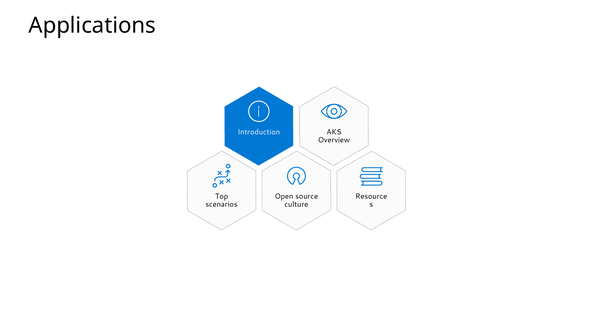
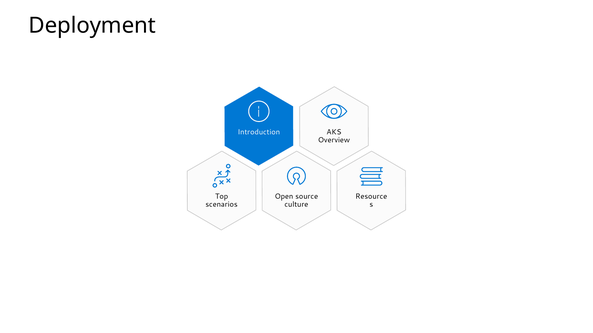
Applications: Applications -> Deployment (92, 25)
